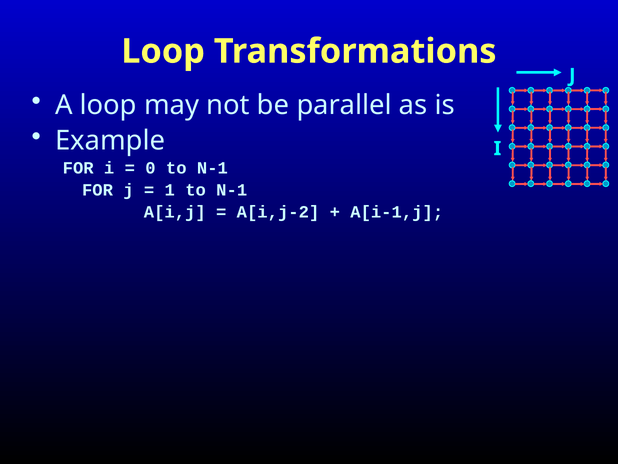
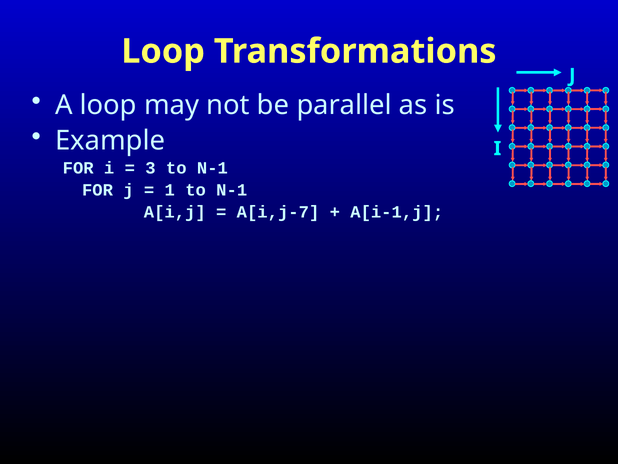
0: 0 -> 3 (150, 168)
A[i,j-2: A[i,j-2 -> A[i,j-7 (278, 212)
